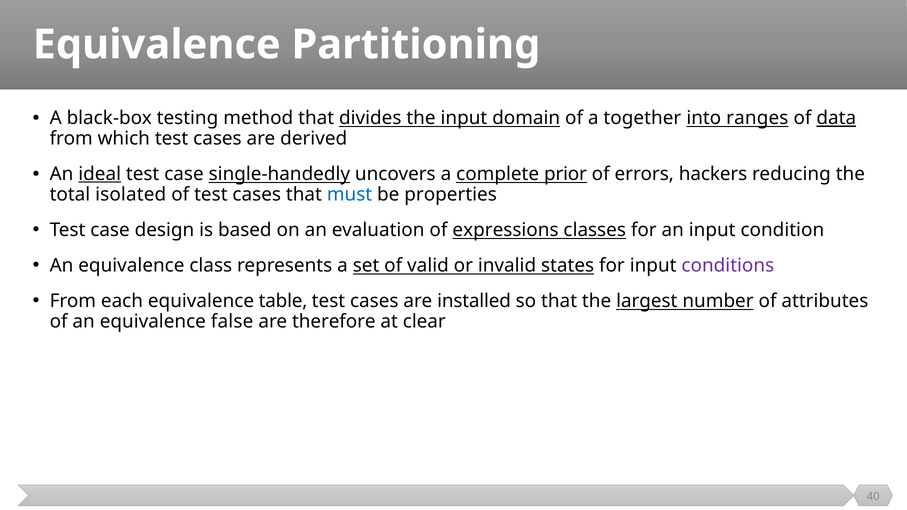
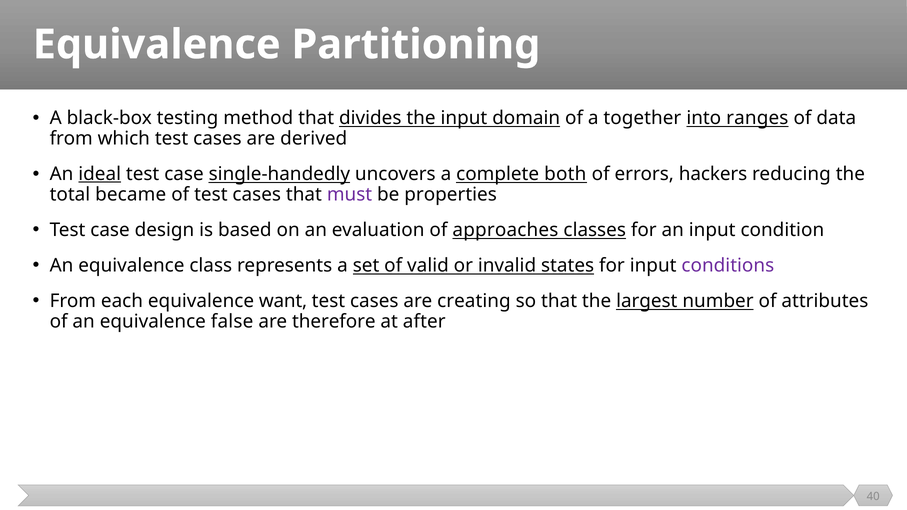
data underline: present -> none (836, 118)
prior: prior -> both (565, 174)
isolated: isolated -> became (131, 195)
must colour: blue -> purple (350, 195)
expressions: expressions -> approaches (505, 230)
table: table -> want (283, 301)
installed: installed -> creating (474, 301)
clear: clear -> after (424, 322)
